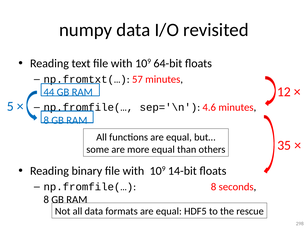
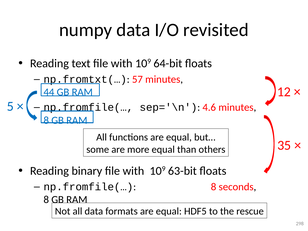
14-bit: 14-bit -> 63-bit (182, 171)
